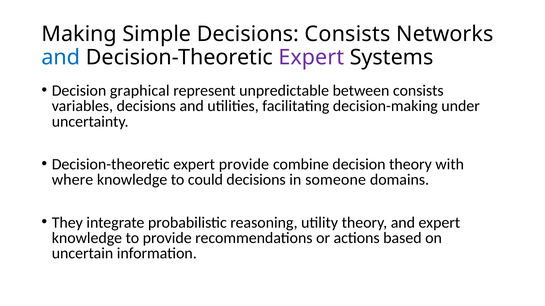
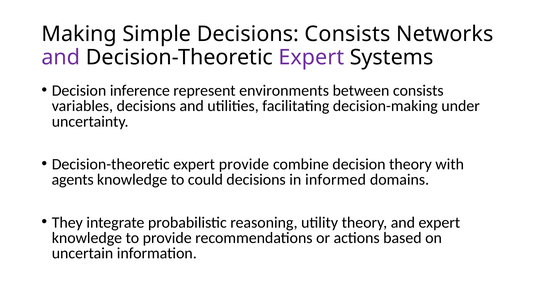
and colour: blue -> purple (61, 57)
graphical: graphical -> inference (140, 91)
unpredictable: unpredictable -> environments (284, 91)
where: where -> agents (73, 180)
someone: someone -> informed (336, 180)
